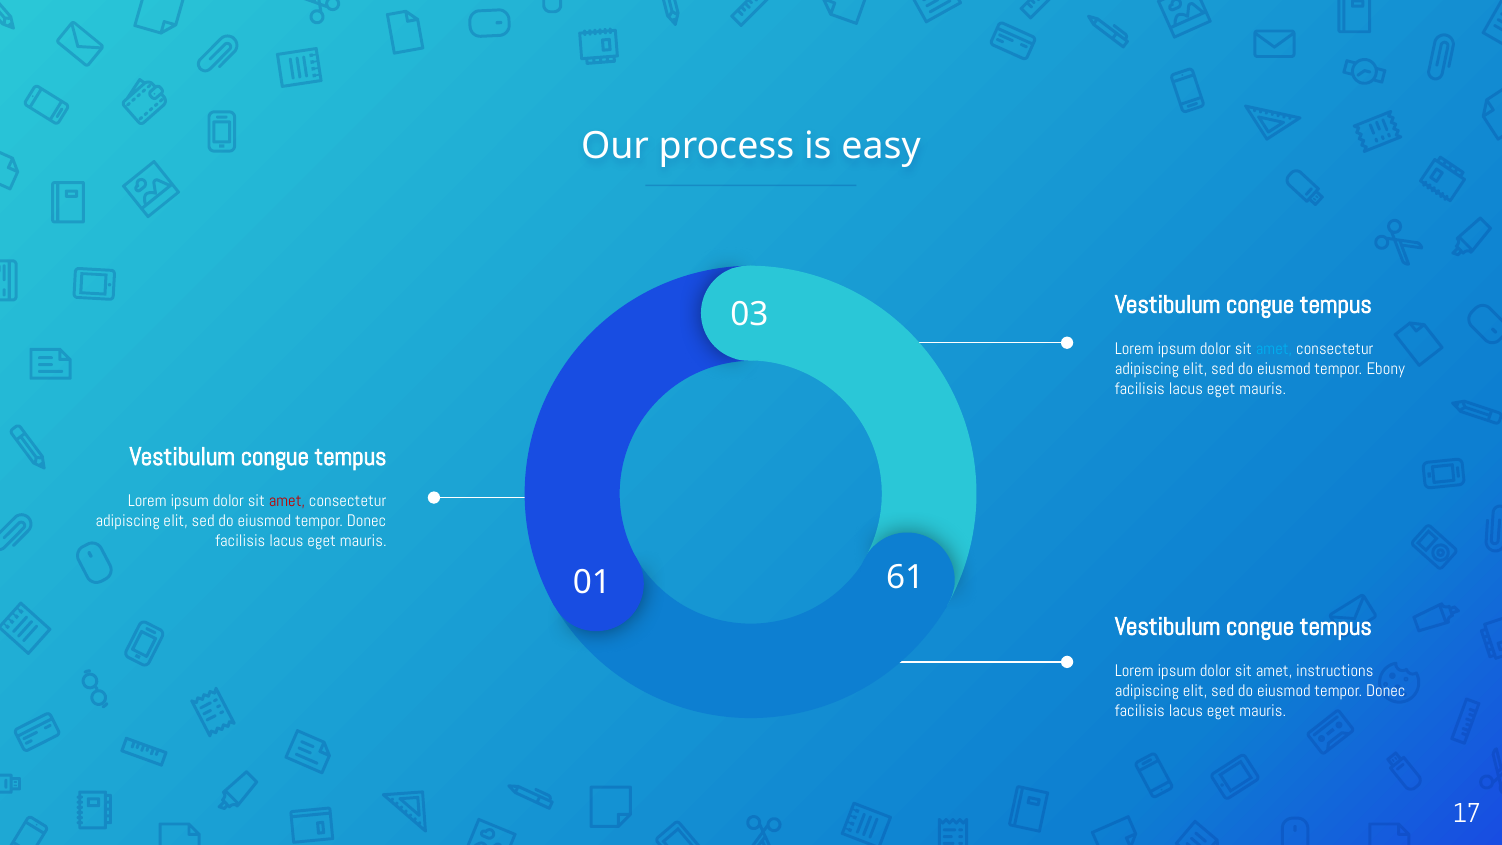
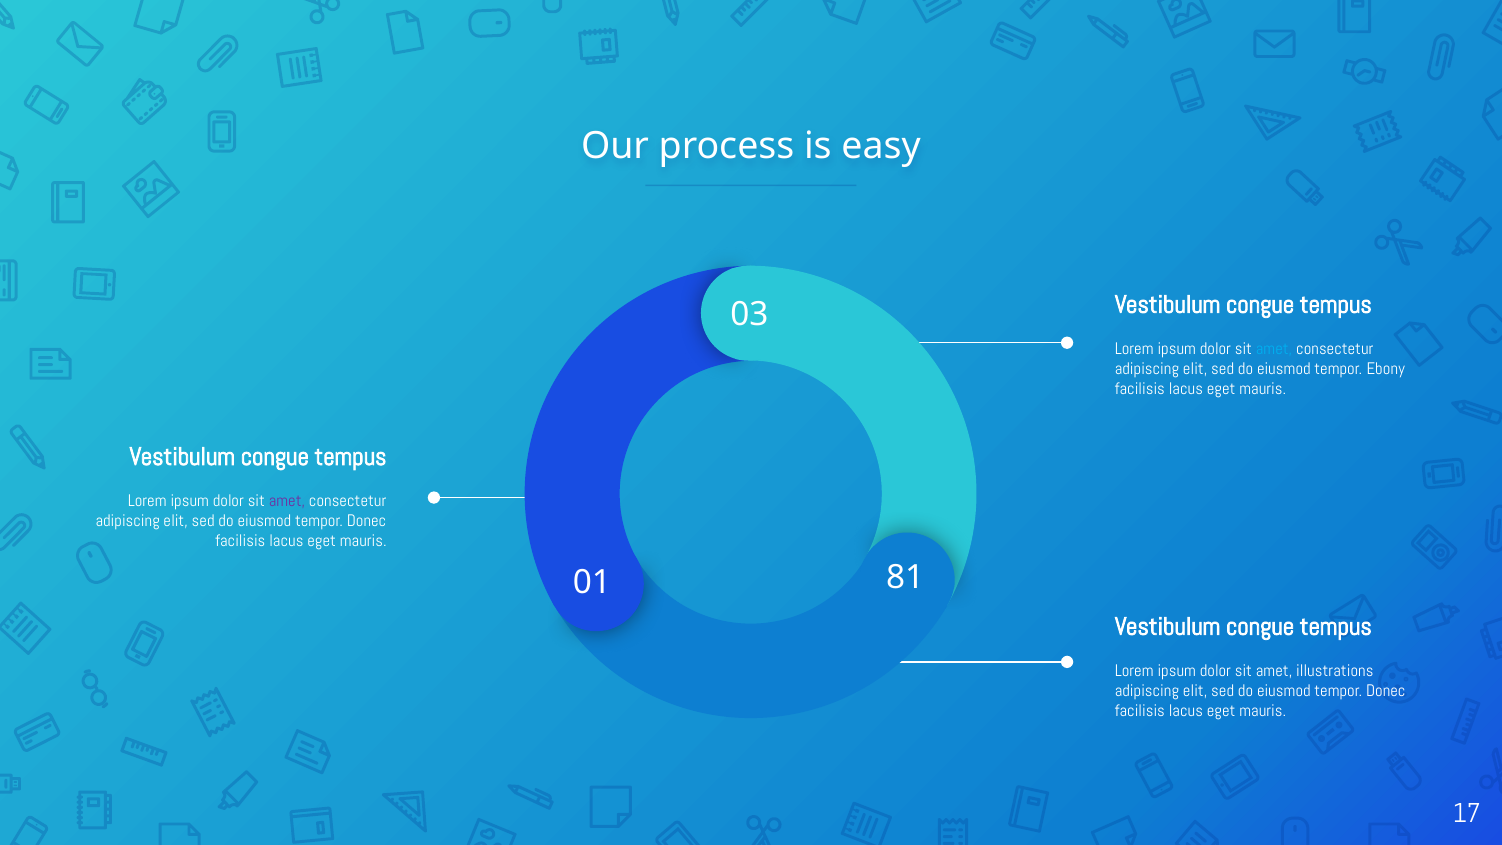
amet colour: red -> purple (287, 501)
61: 61 -> 81 (905, 578)
instructions: instructions -> illustrations (1335, 671)
